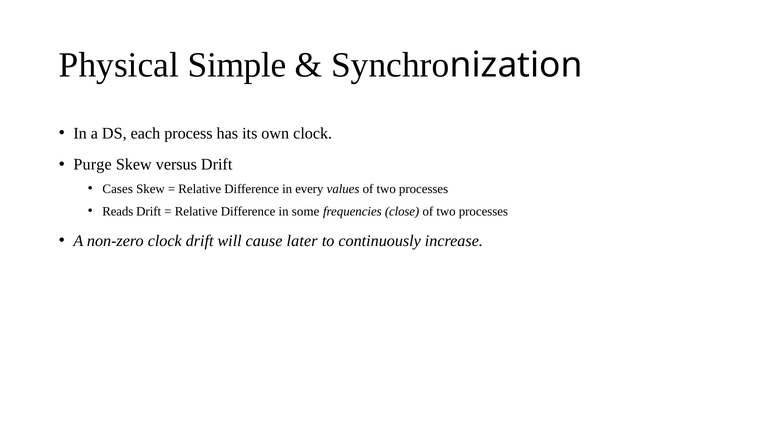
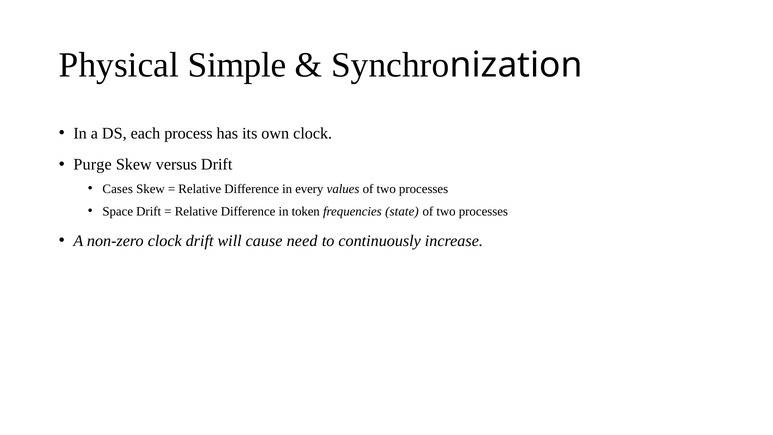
Reads: Reads -> Space (118, 211)
some: some -> token (306, 211)
close: close -> state (402, 211)
later: later -> need (302, 241)
